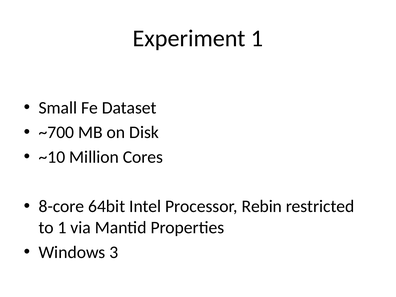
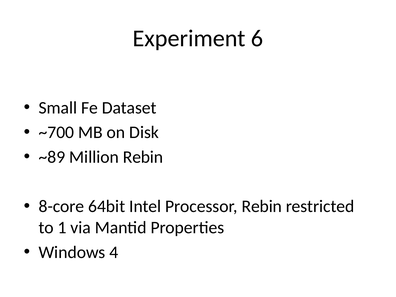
Experiment 1: 1 -> 6 (257, 38)
~10: ~10 -> ~89 (52, 157)
Million Cores: Cores -> Rebin (143, 157)
3: 3 -> 4 (114, 252)
